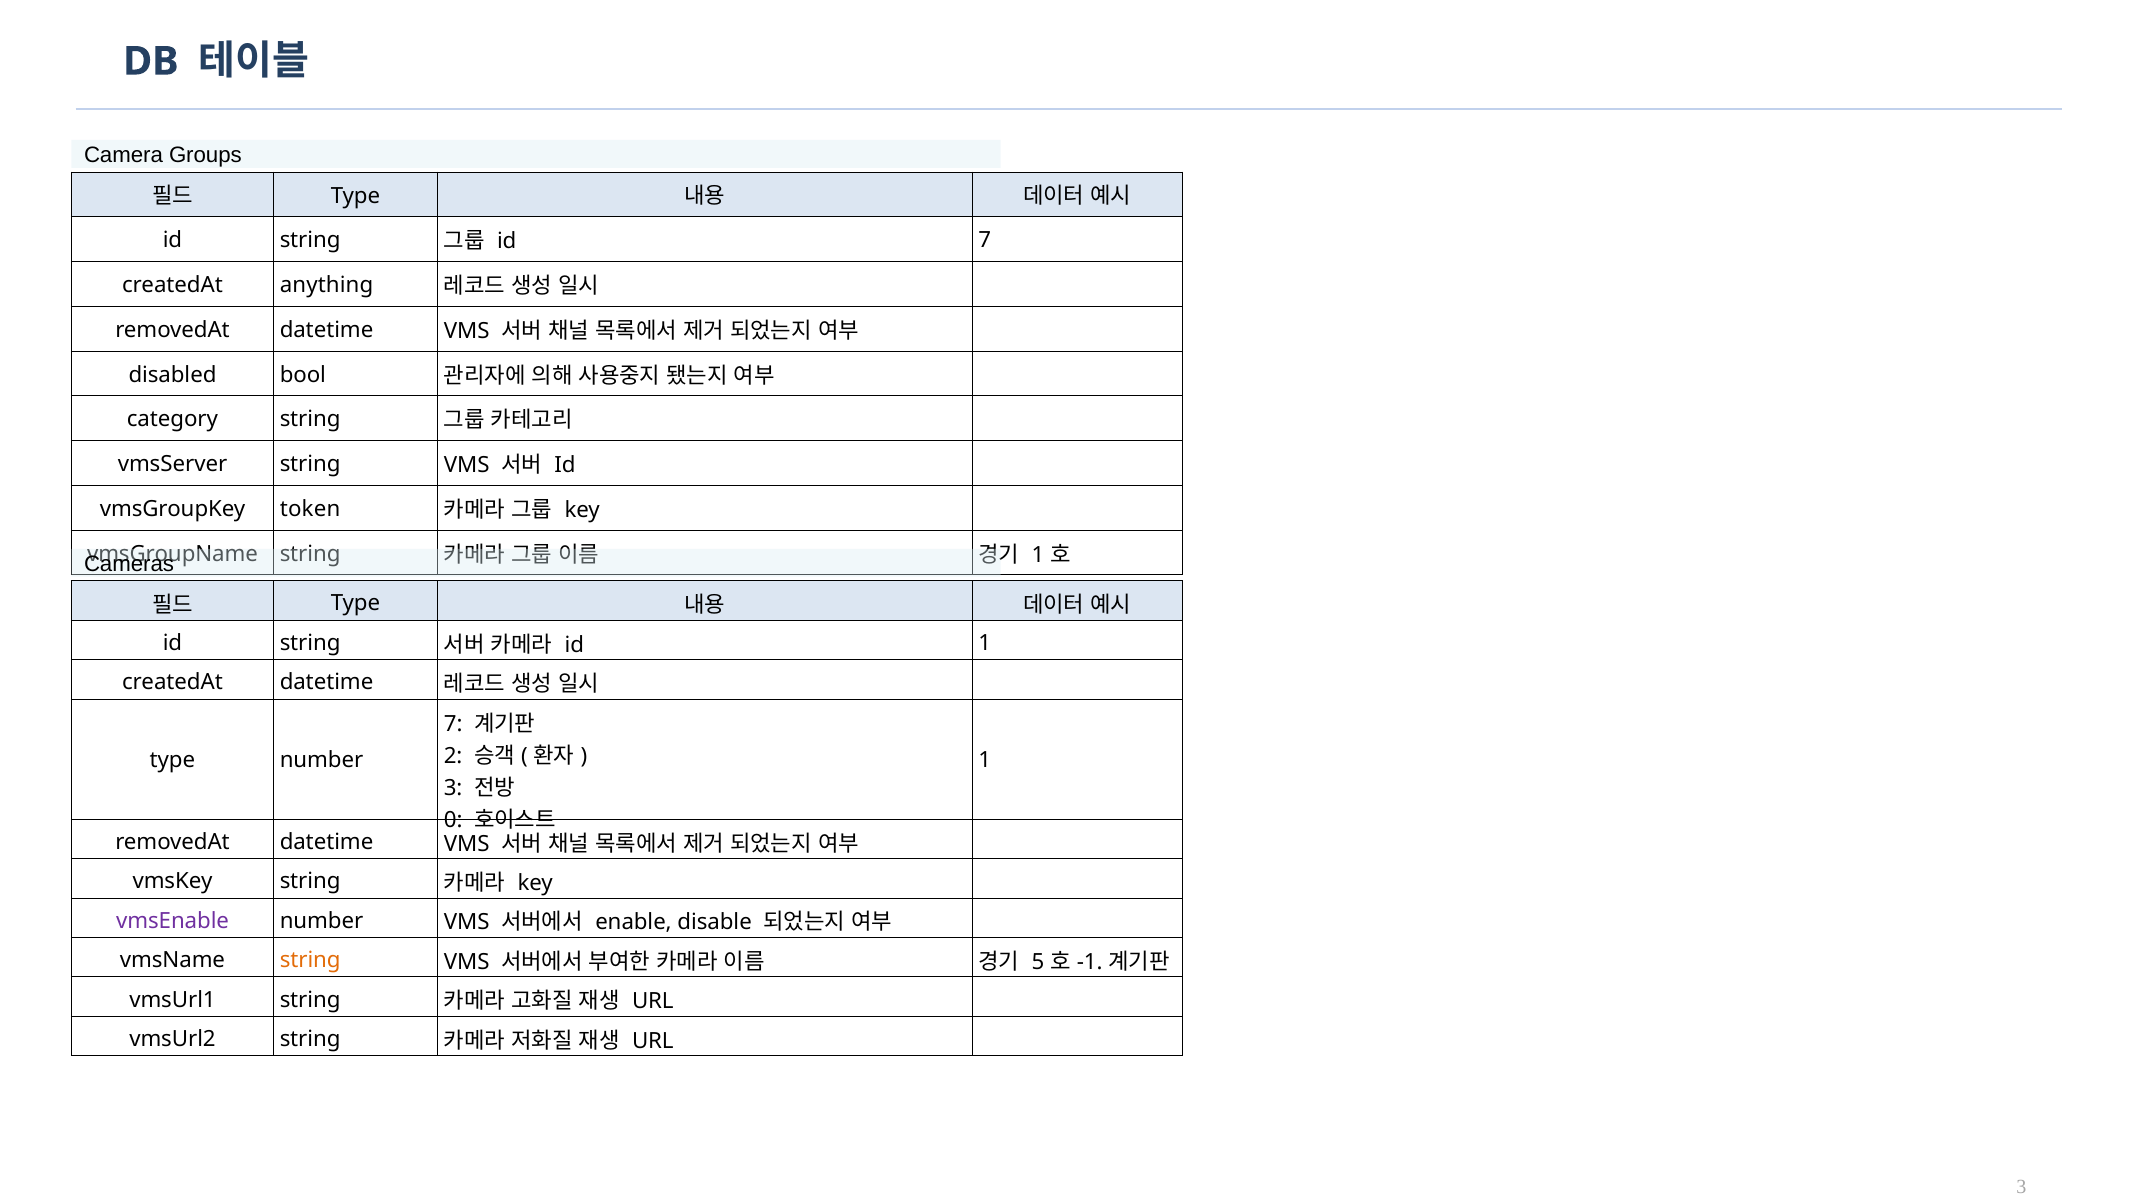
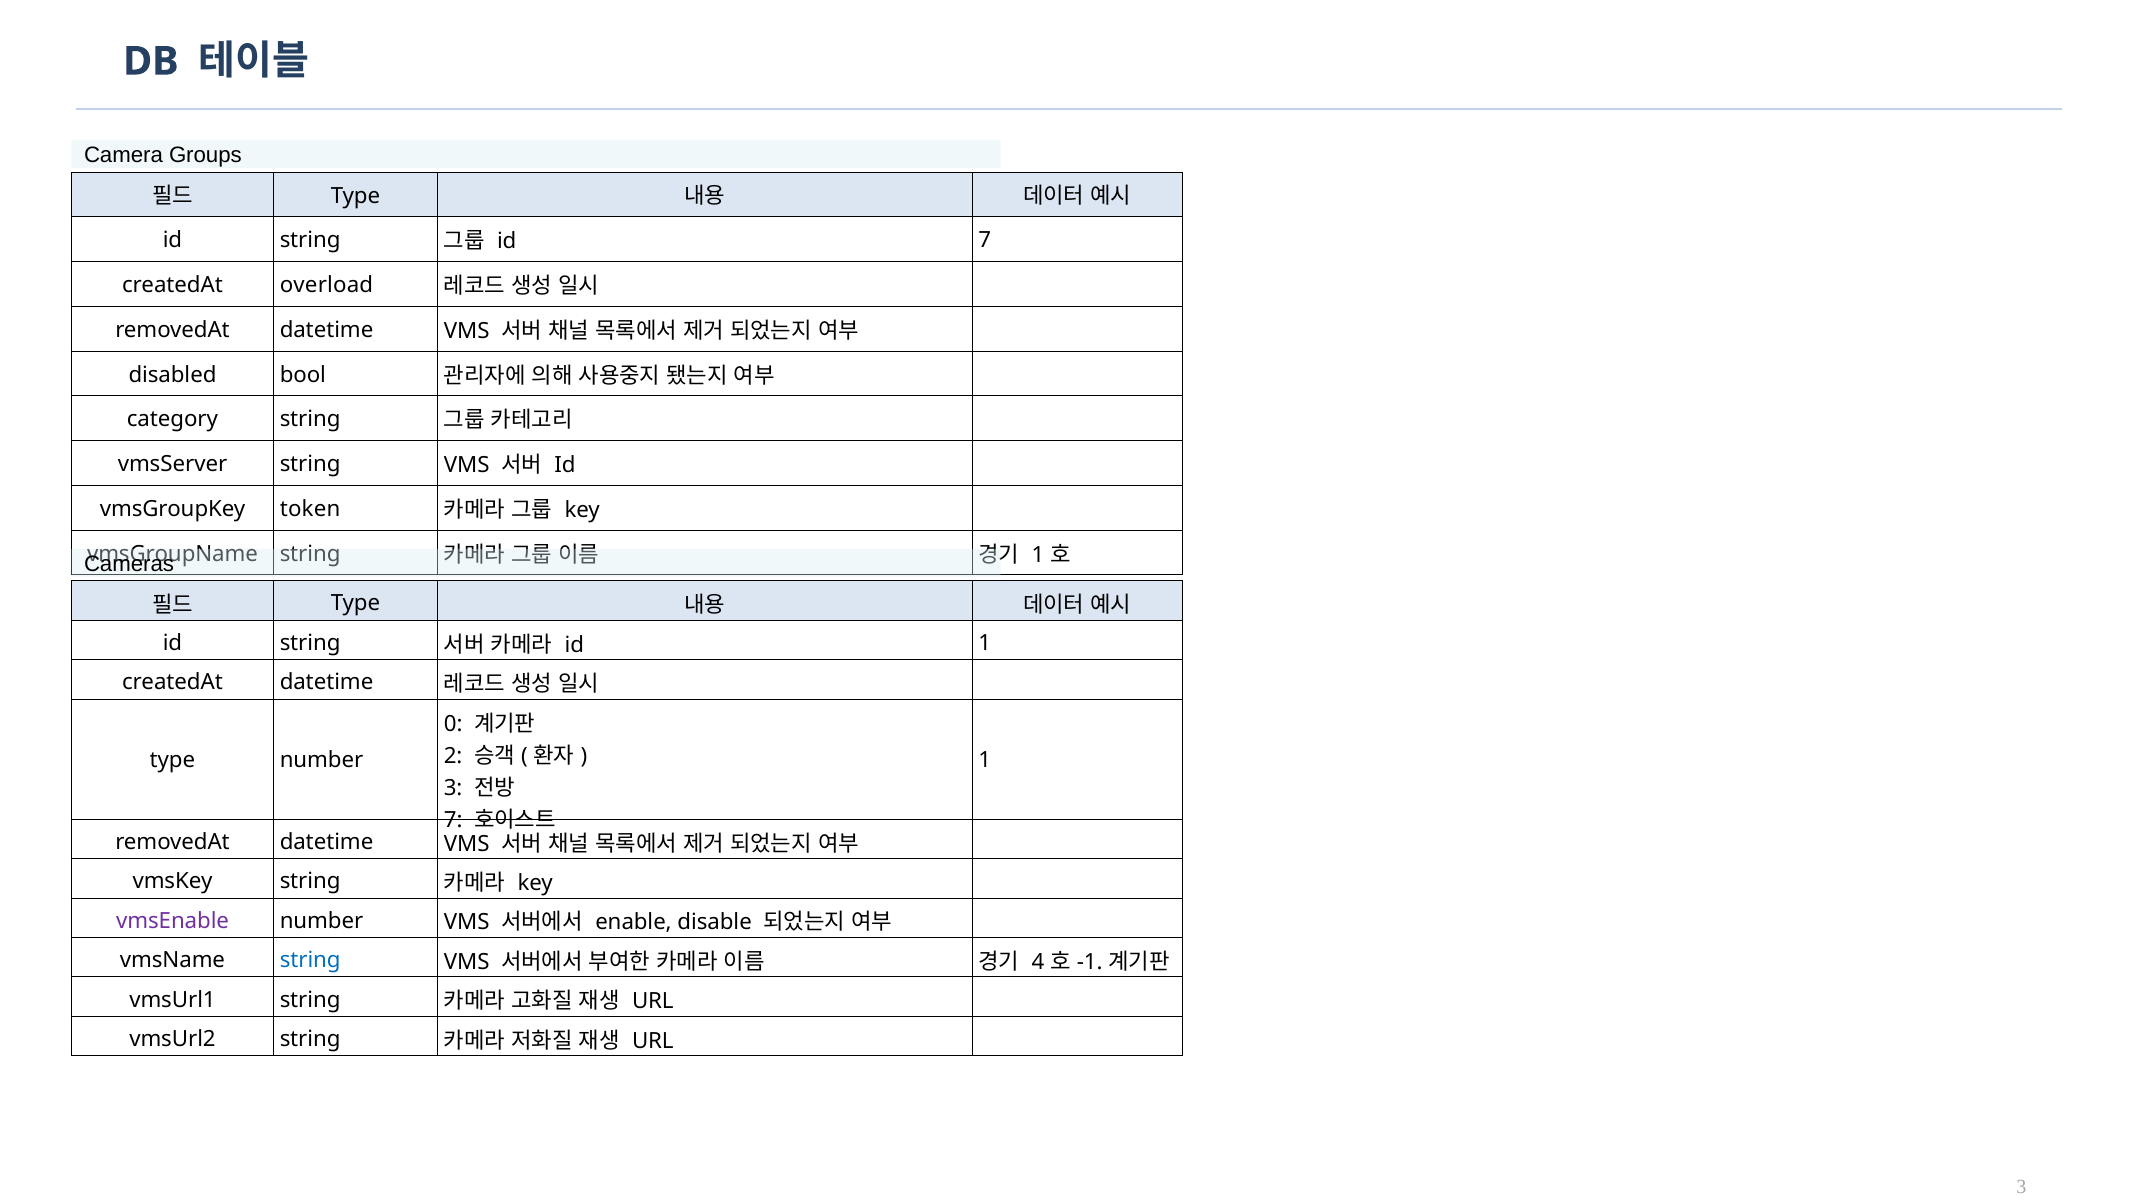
anything: anything -> overload (326, 285)
7: 7 -> 0 (453, 724)
0: 0 -> 7 (453, 820)
string colour: orange -> blue (310, 960)
5: 5 -> 4 (1038, 962)
